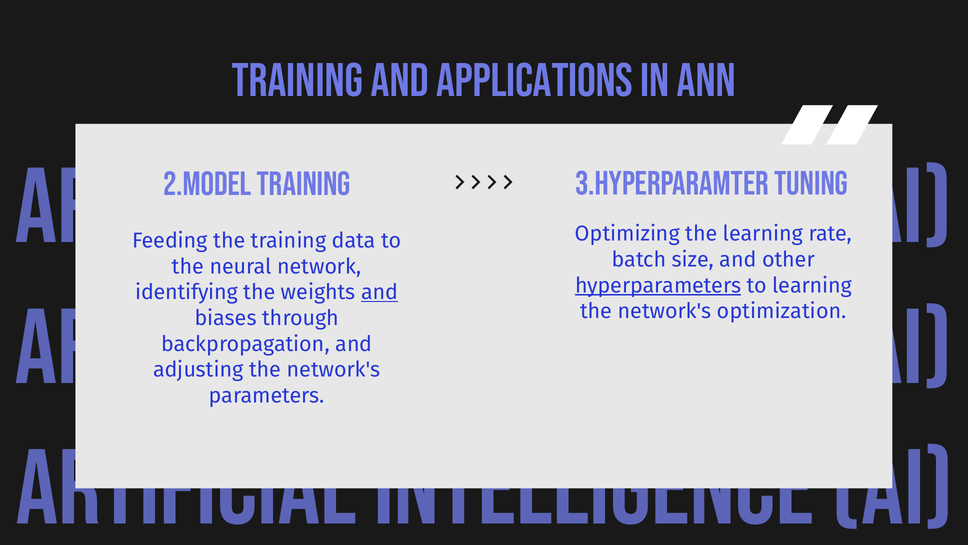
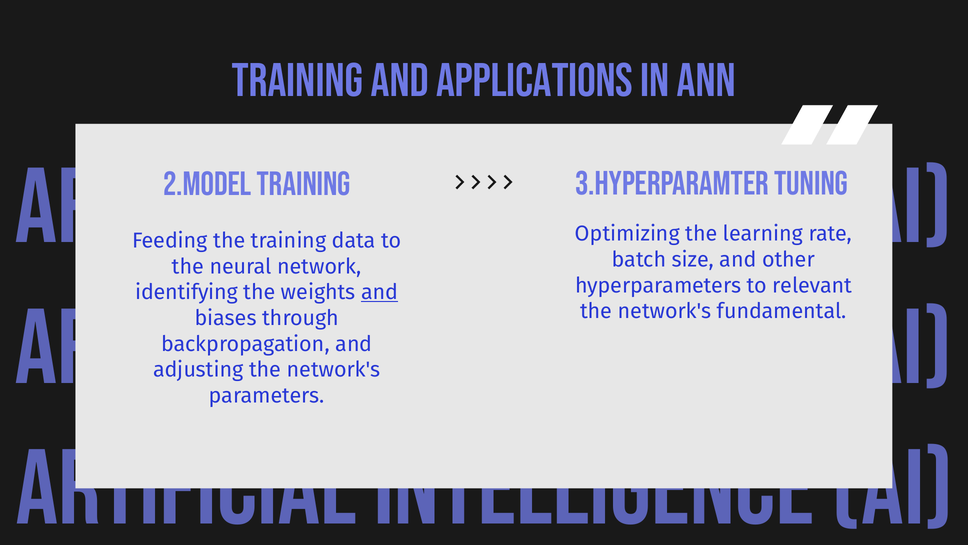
hyperparameters underline: present -> none (658, 285)
to learning: learning -> relevant (812, 285)
optimization: optimization -> fundamental (782, 311)
